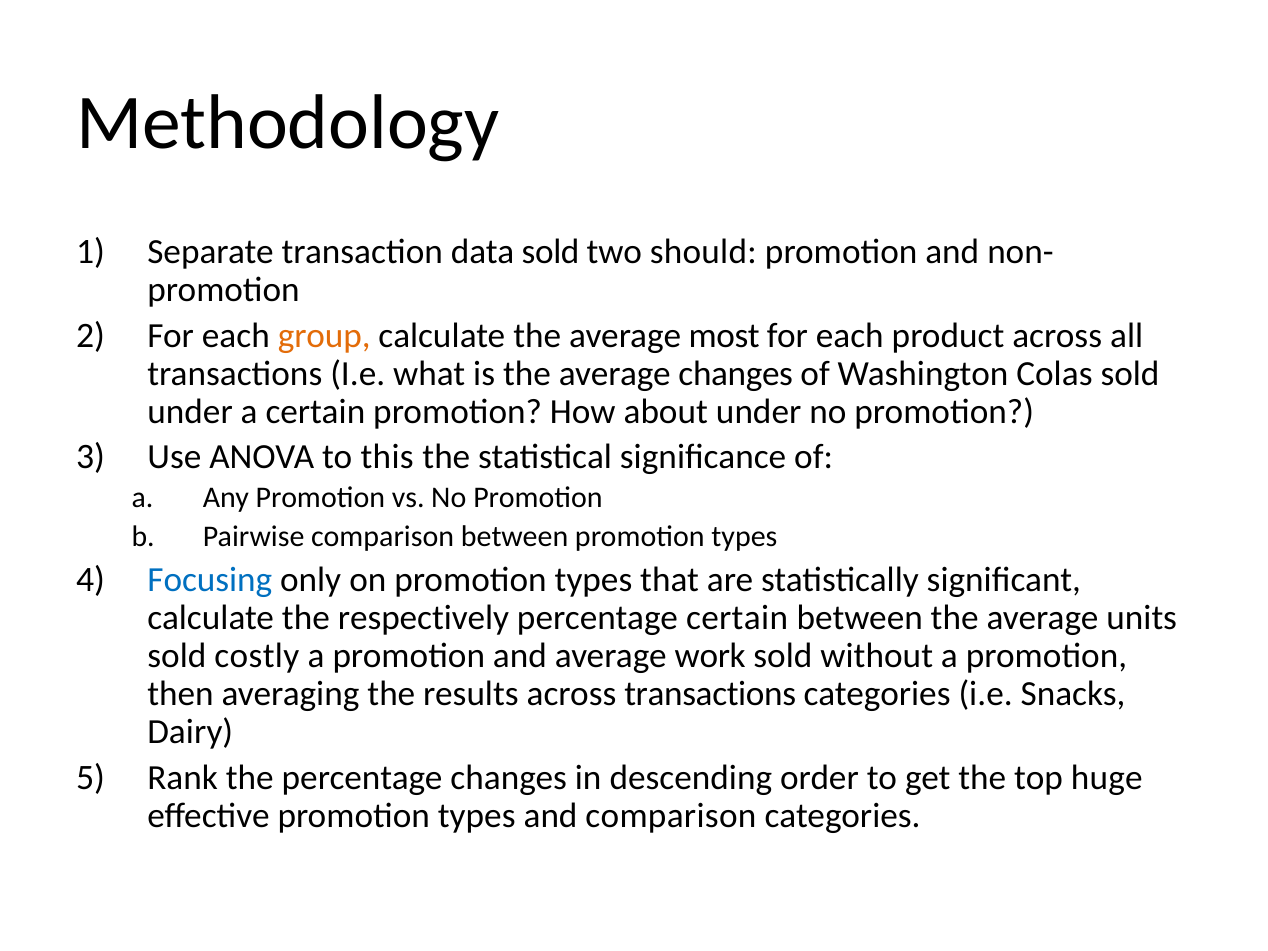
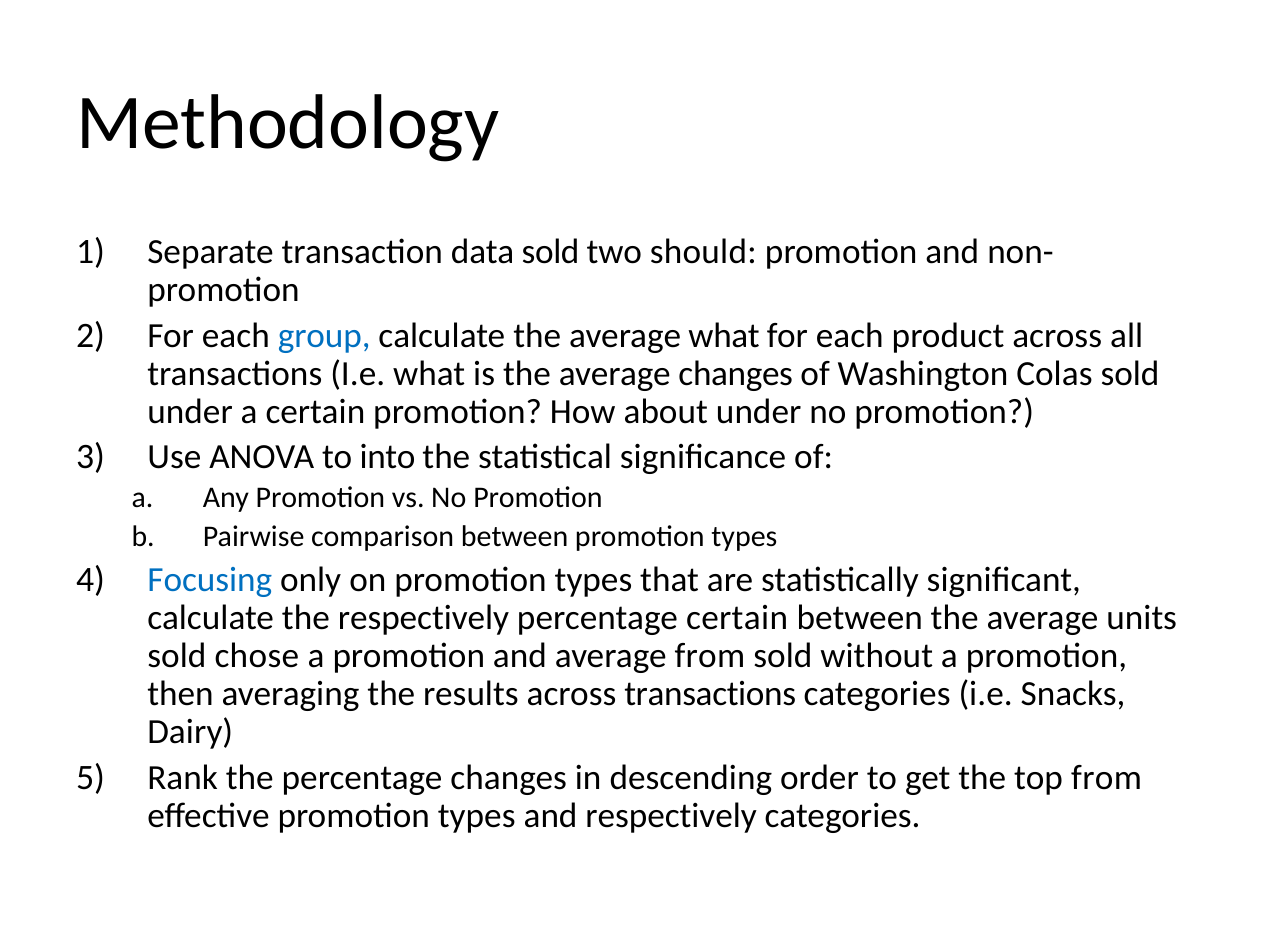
group colour: orange -> blue (324, 336)
average most: most -> what (724, 336)
this: this -> into (387, 457)
costly: costly -> chose (257, 656)
average work: work -> from (710, 656)
top huge: huge -> from (1107, 778)
and comparison: comparison -> respectively (671, 816)
